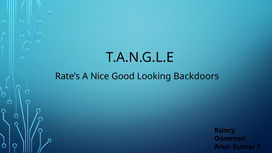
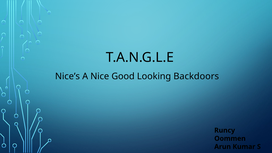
Rate’s: Rate’s -> Nice’s (67, 76)
